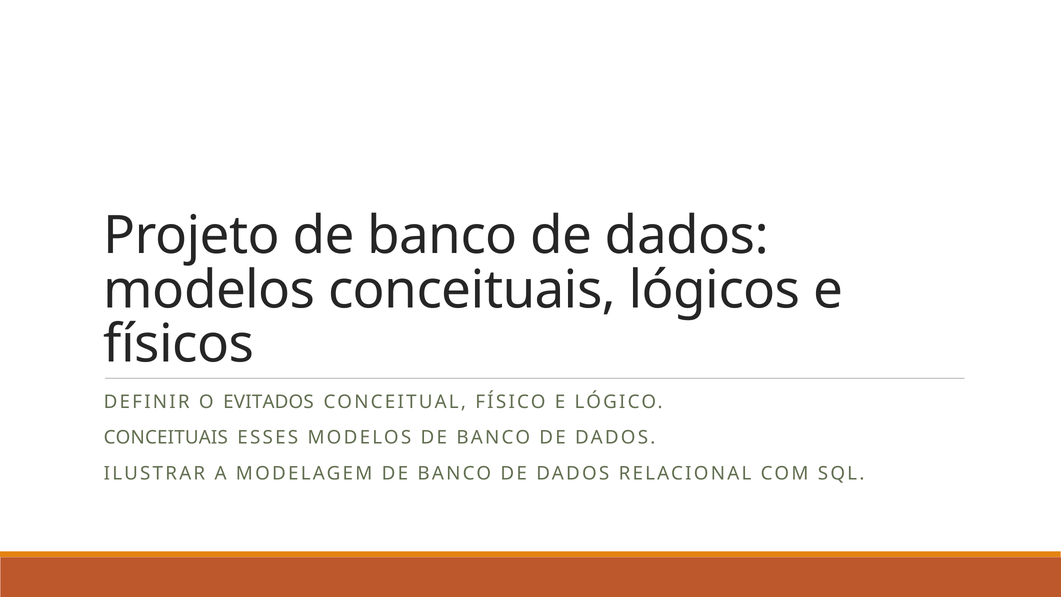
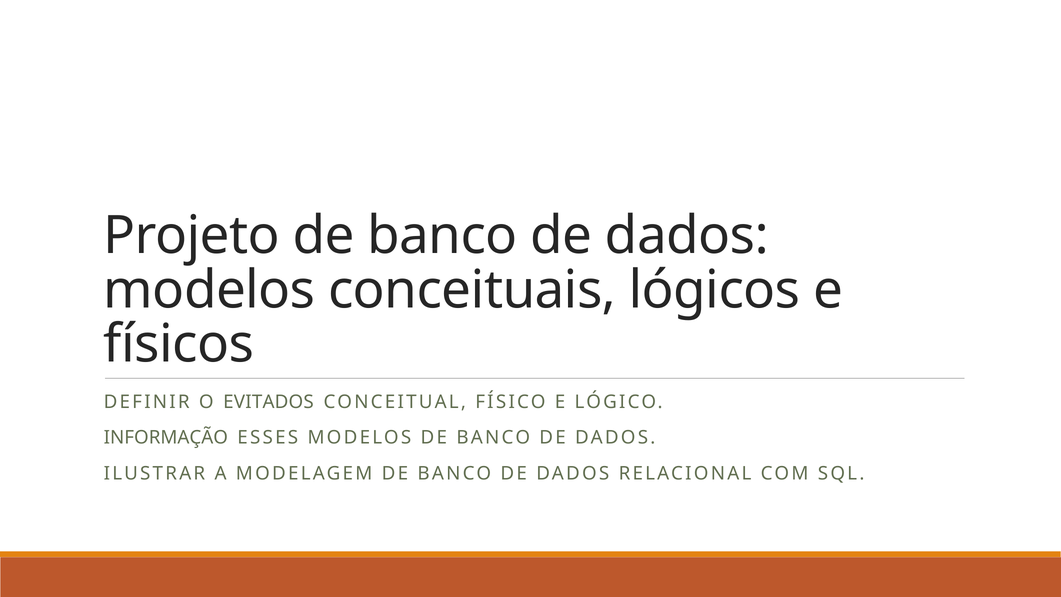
CONCEITUAIS: CONCEITUAIS -> INFORMAÇÃO (166, 438)
